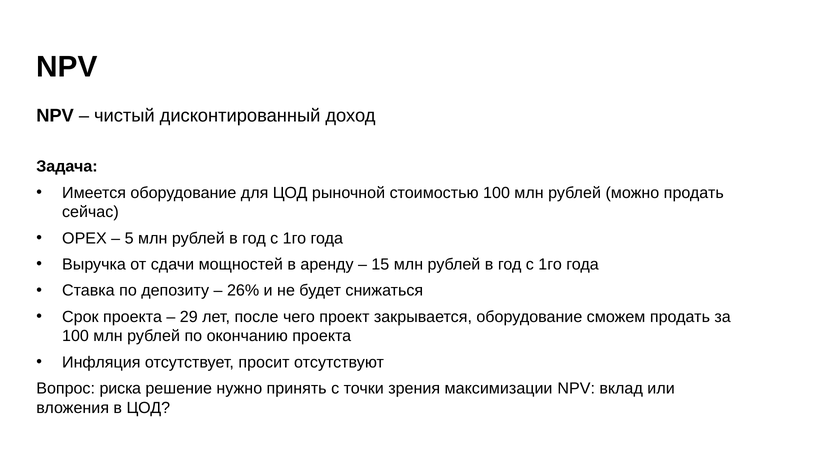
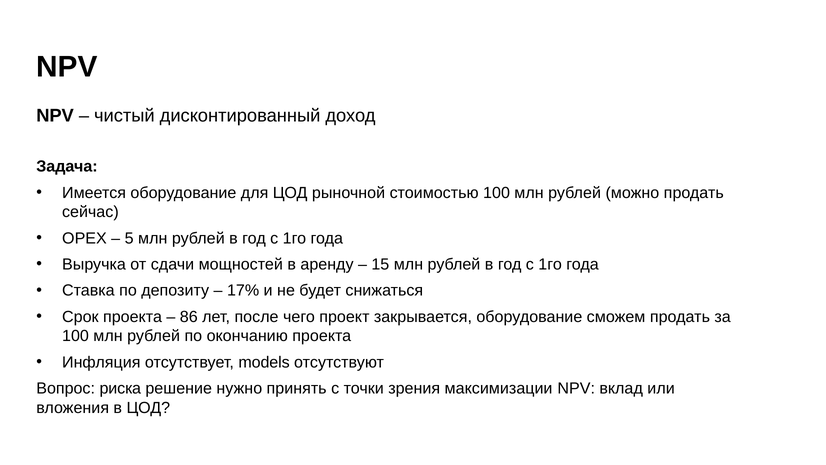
26%: 26% -> 17% (243, 290)
29: 29 -> 86 (189, 317)
просит: просит -> models (264, 362)
